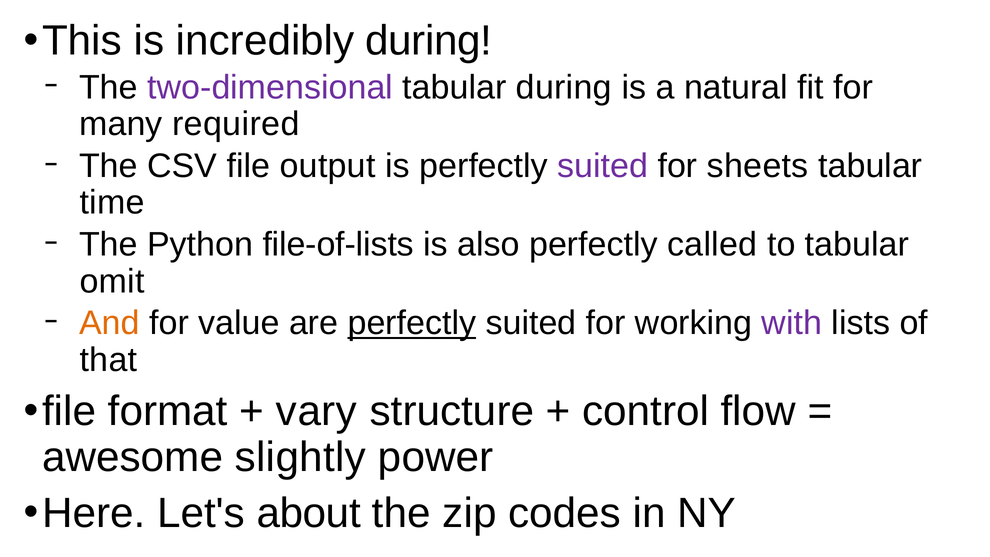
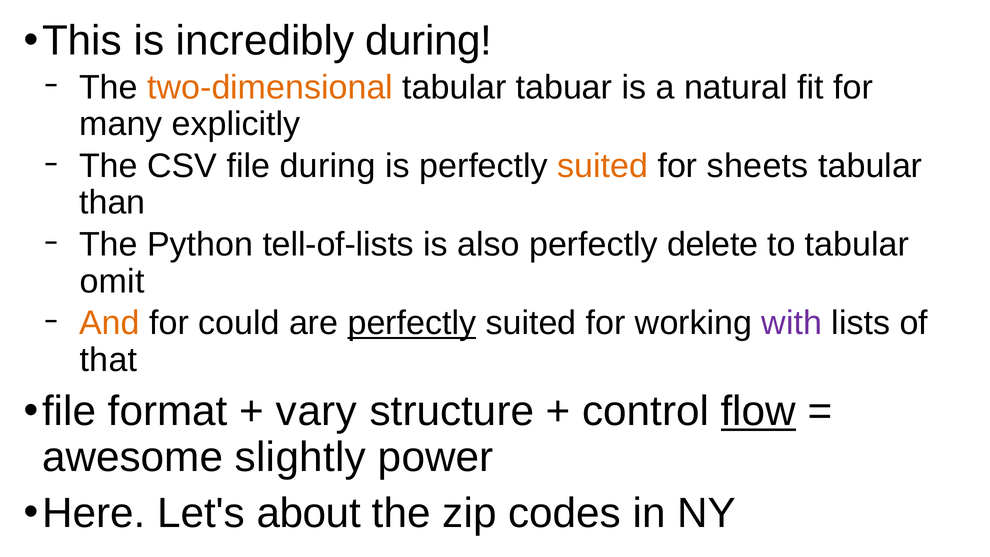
two-dimensional colour: purple -> orange (270, 87)
tabular during: during -> tabuar (564, 87)
required: required -> explicitly (236, 124)
file output: output -> during (328, 166)
suited colour: purple -> orange (603, 166)
time: time -> than (112, 203)
file-of-lists: file-of-lists -> tell-of-lists (338, 245)
called: called -> delete (713, 245)
value: value -> could (239, 323)
flow underline: none -> present (758, 411)
